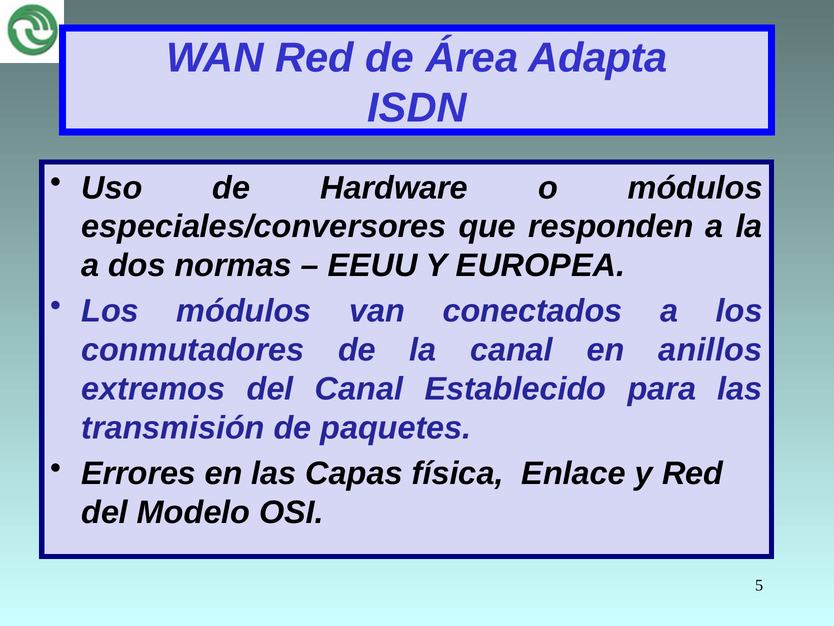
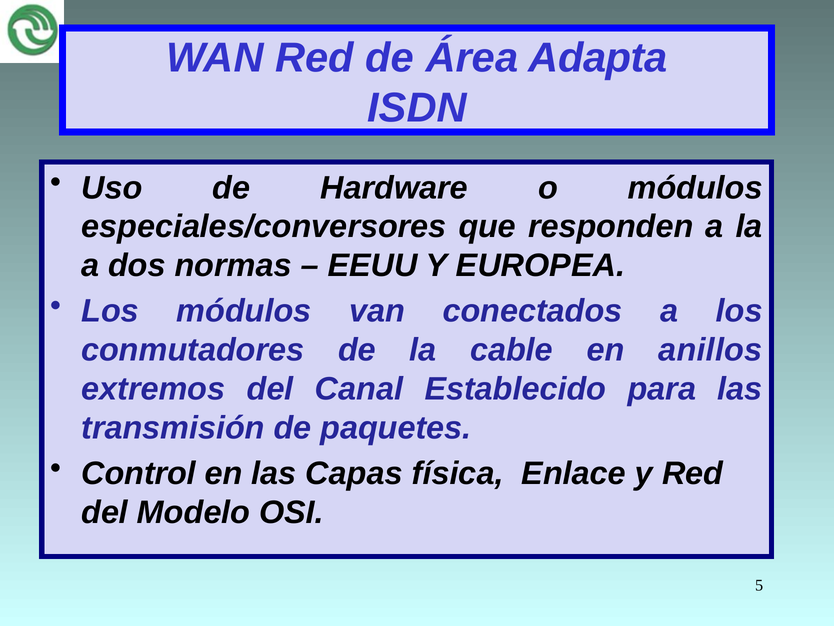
la canal: canal -> cable (512, 350)
Errores: Errores -> Control (139, 473)
